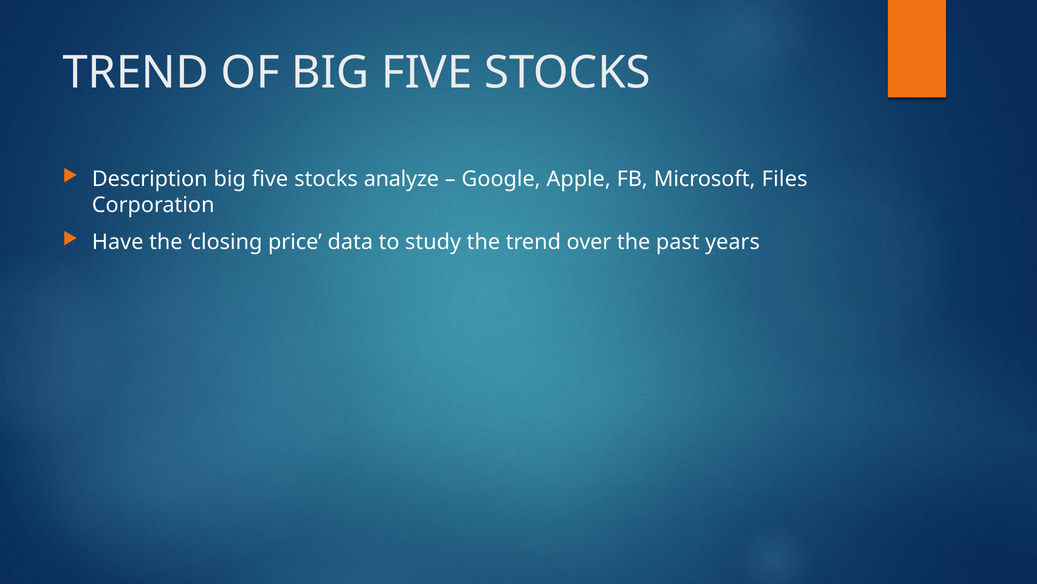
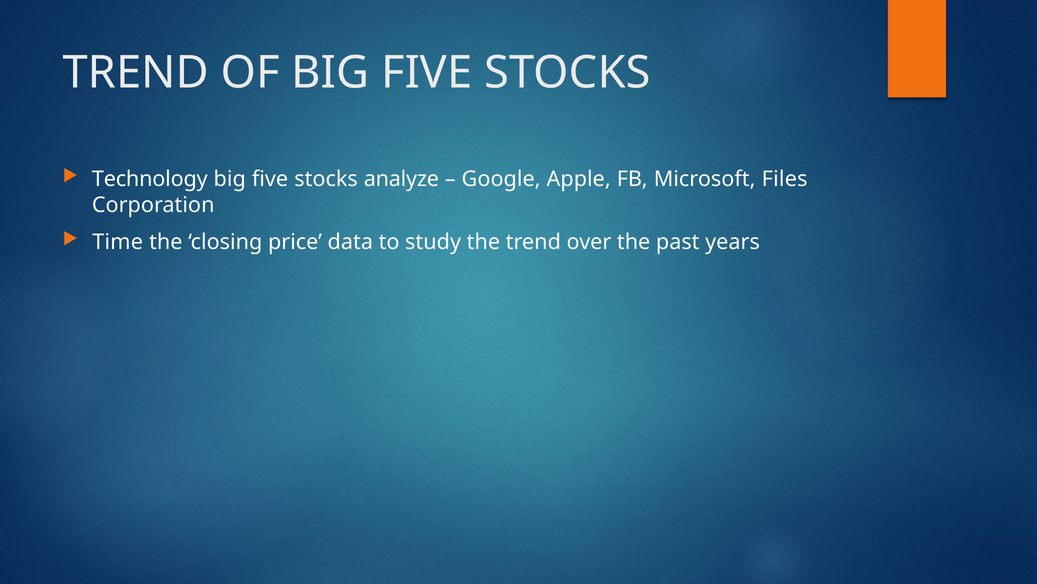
Description: Description -> Technology (150, 179)
Have: Have -> Time (118, 242)
